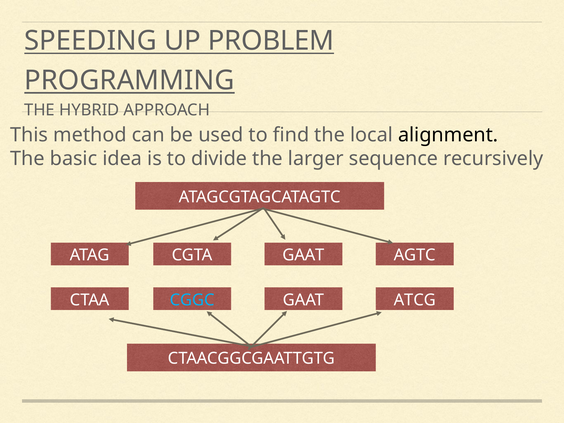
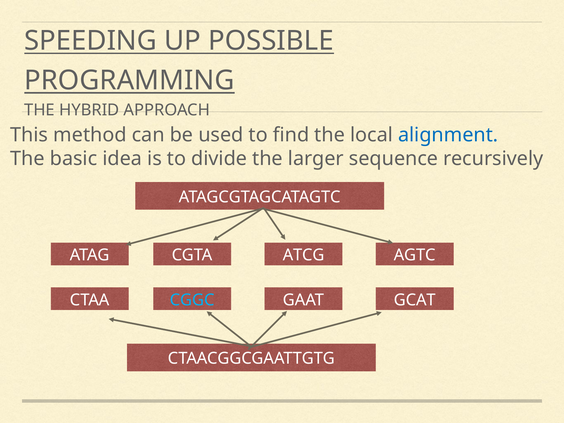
PROBLEM: PROBLEM -> POSSIBLE (271, 41)
alignment colour: black -> blue (448, 135)
CGTA GAAT: GAAT -> ATCG (304, 255)
ATCG: ATCG -> GCAT (415, 300)
